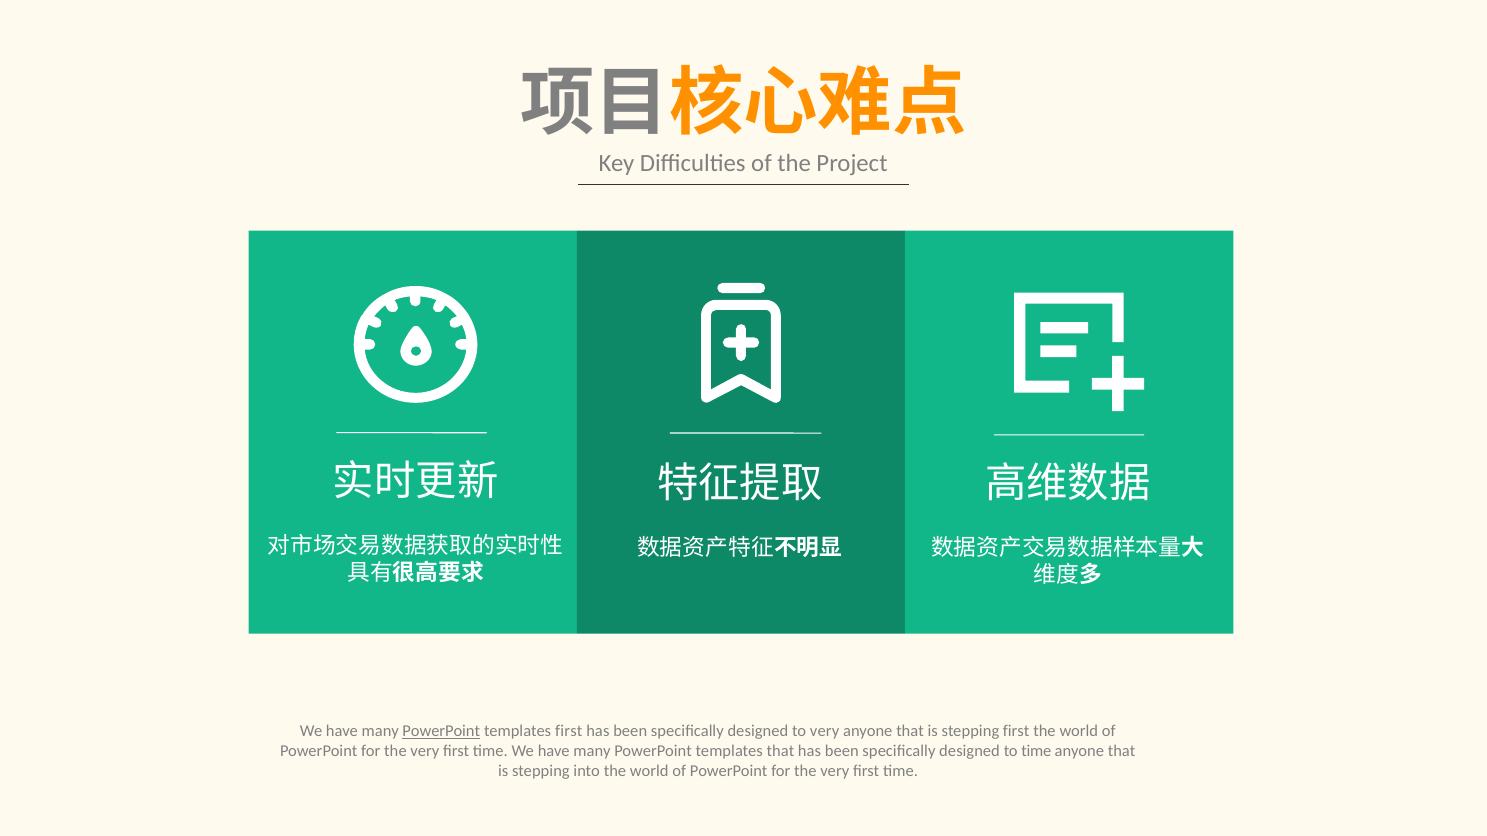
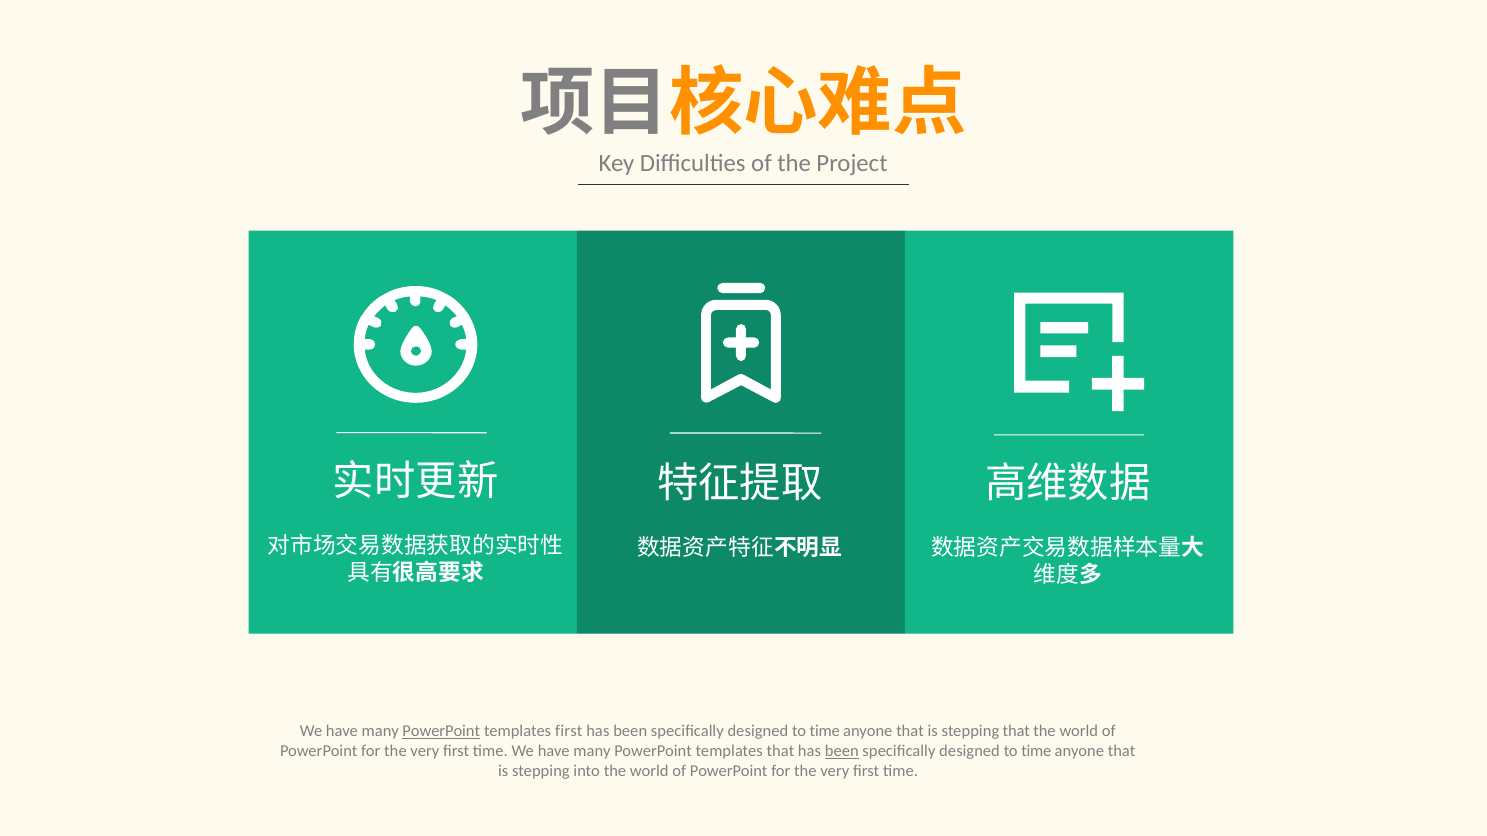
very: very -> time (825, 732)
stepping first: first -> that (1016, 732)
been underline: none -> present (842, 752)
